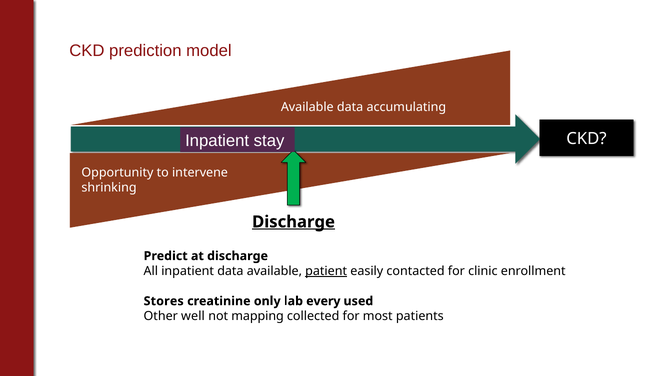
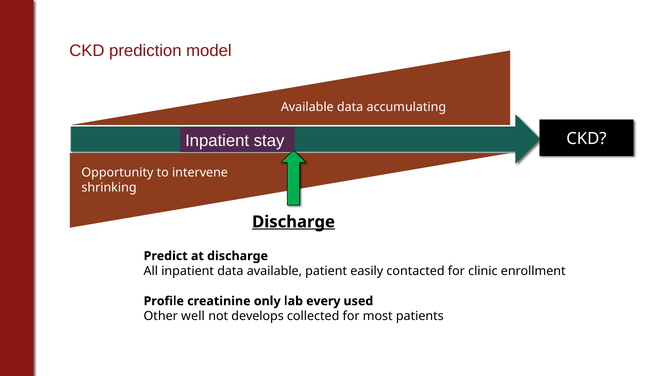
patient underline: present -> none (326, 271)
Stores: Stores -> Profile (164, 301)
mapping: mapping -> develops (258, 316)
